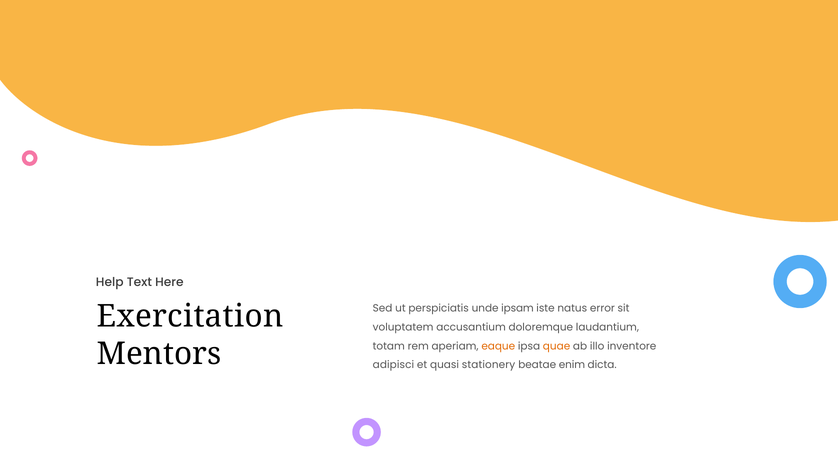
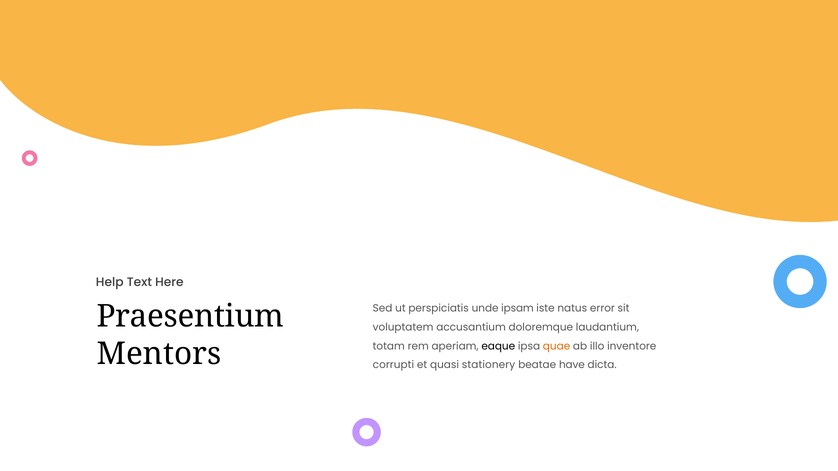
Exercitation: Exercitation -> Praesentium (190, 316)
eaque colour: orange -> black (498, 346)
adipisci: adipisci -> corrupti (393, 365)
enim: enim -> have (572, 365)
